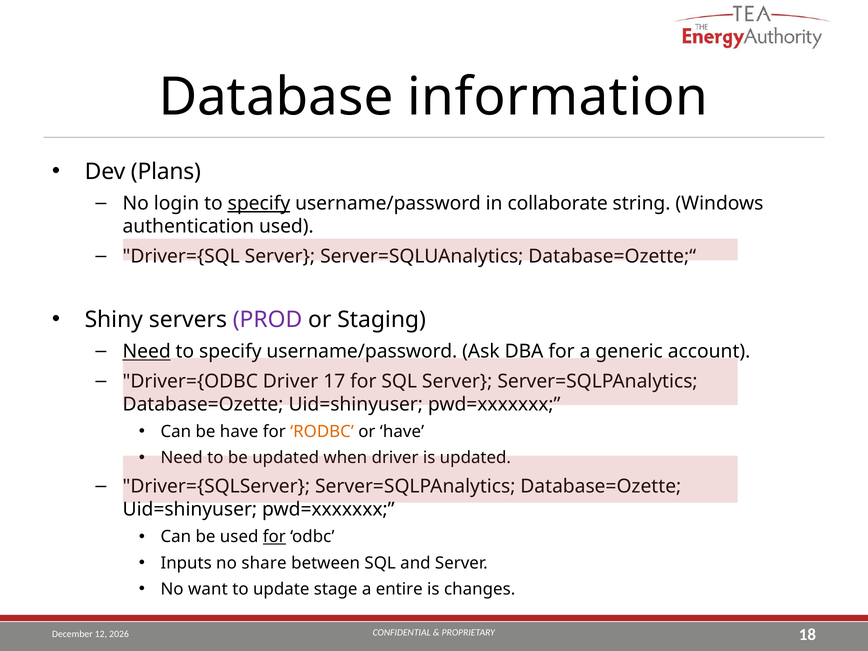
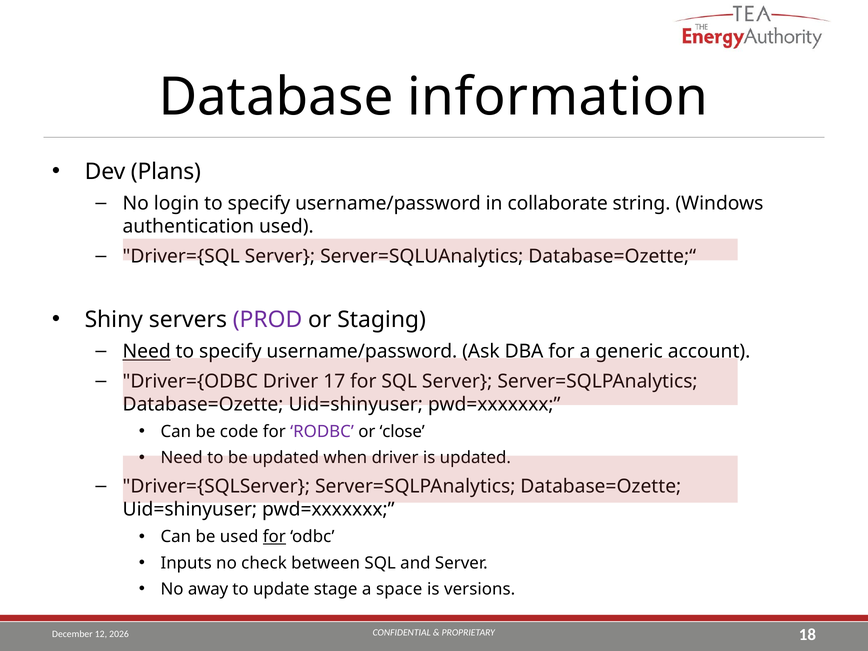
specify underline: present -> none (259, 203)
be have: have -> code (239, 432)
RODBC colour: orange -> purple (322, 432)
or have: have -> close (402, 432)
share: share -> check (264, 563)
want: want -> away (208, 589)
entire: entire -> space (399, 589)
changes: changes -> versions (480, 589)
